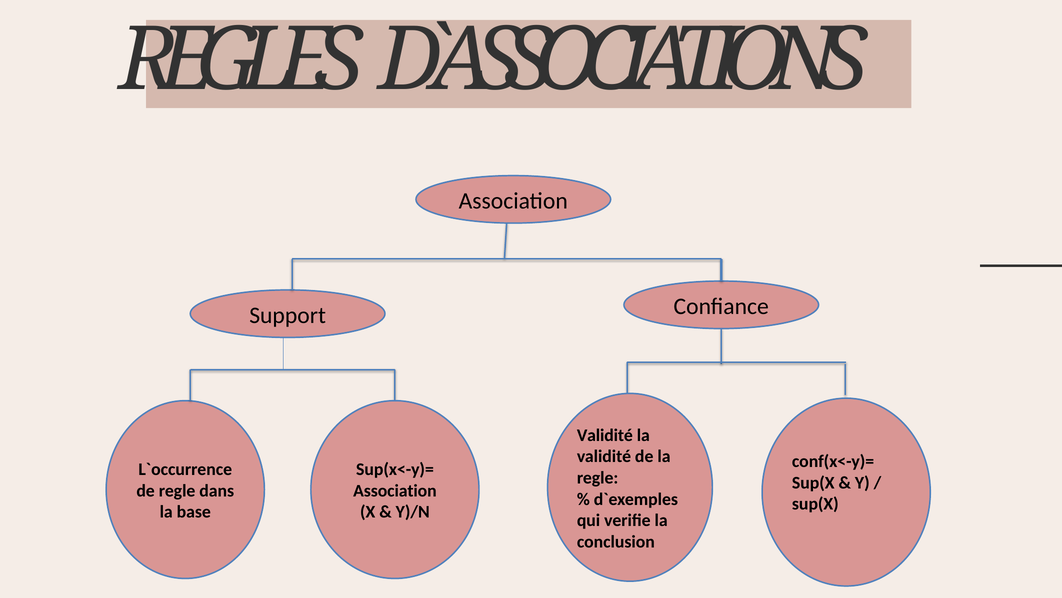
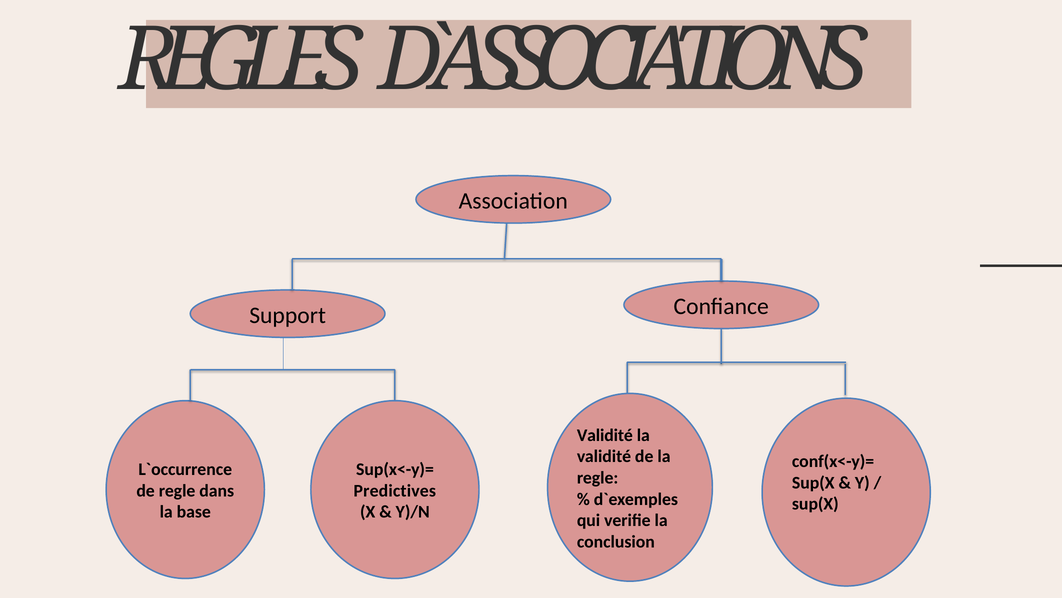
Association: Association -> Predictives (395, 490)
